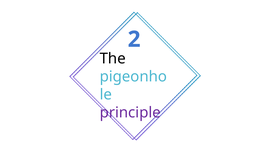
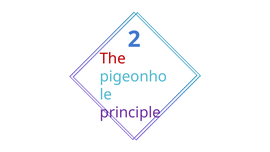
The colour: black -> red (113, 58)
